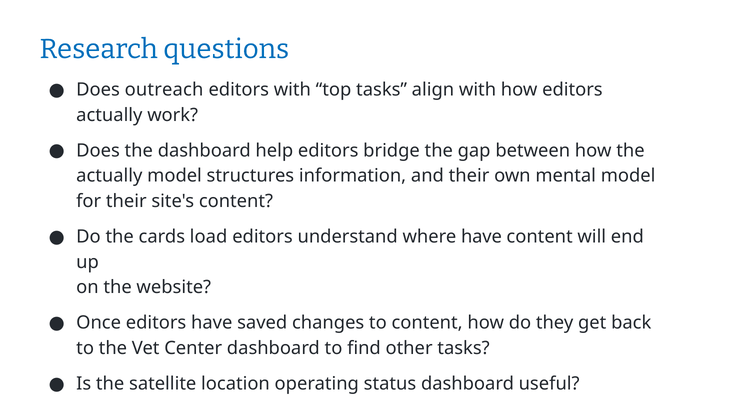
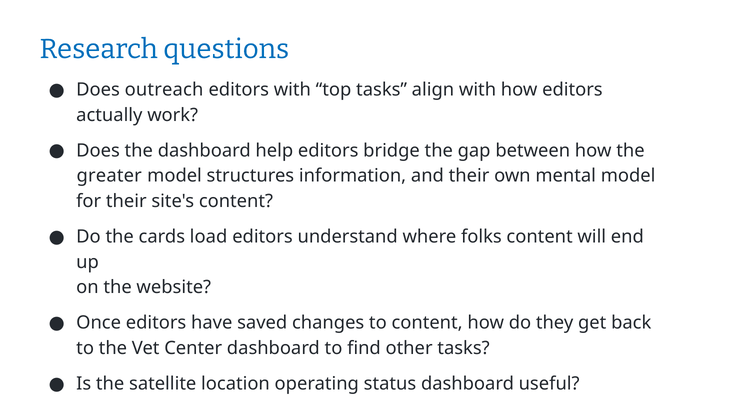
actually: actually -> greater (109, 176)
where have: have -> folks (481, 237)
